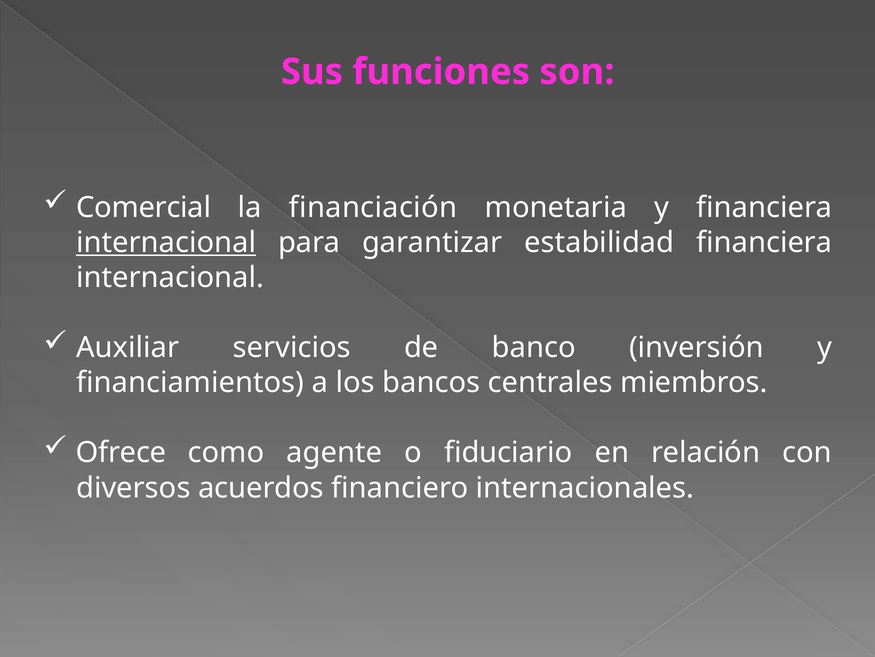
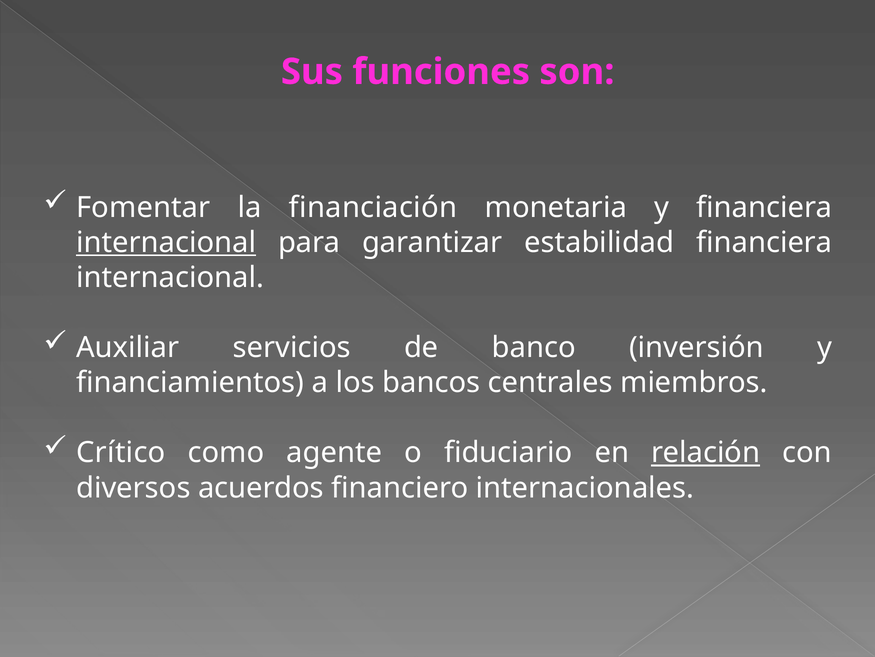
Comercial: Comercial -> Fomentar (143, 207)
Ofrece: Ofrece -> Crítico (121, 452)
relación underline: none -> present (706, 452)
